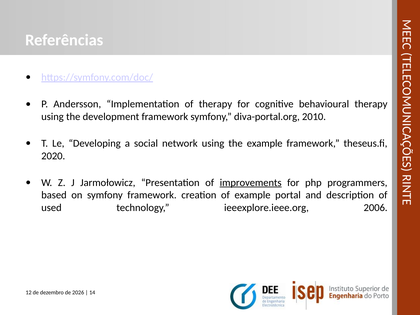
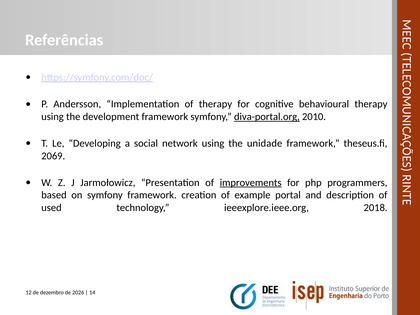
diva-portal.org underline: none -> present (267, 117)
the example: example -> unidade (265, 143)
2020: 2020 -> 2069 (53, 156)
2006: 2006 -> 2018 (376, 208)
